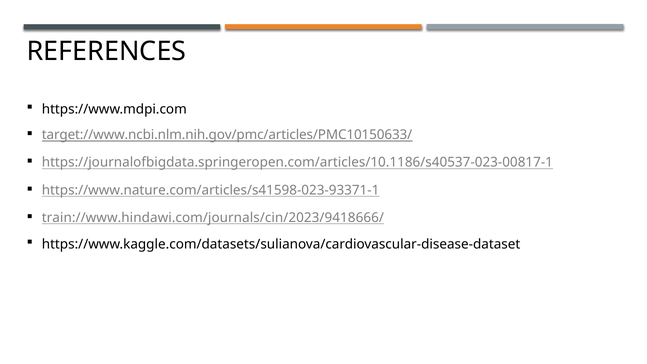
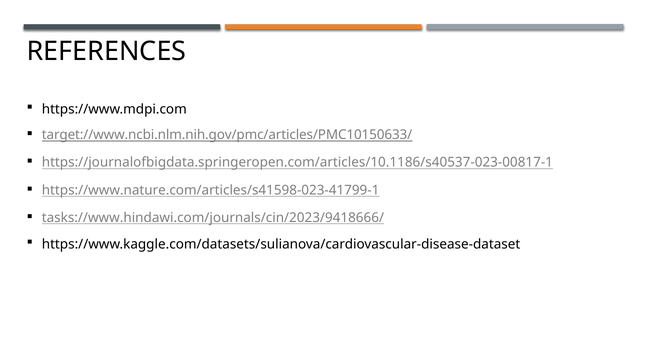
https://www.nature.com/articles/s41598-023-93371-1: https://www.nature.com/articles/s41598-023-93371-1 -> https://www.nature.com/articles/s41598-023-41799-1 (211, 190)
train://www.hindawi.com/journals/cin/2023/9418666/: train://www.hindawi.com/journals/cin/2023/9418666/ -> tasks://www.hindawi.com/journals/cin/2023/9418666/ (213, 218)
